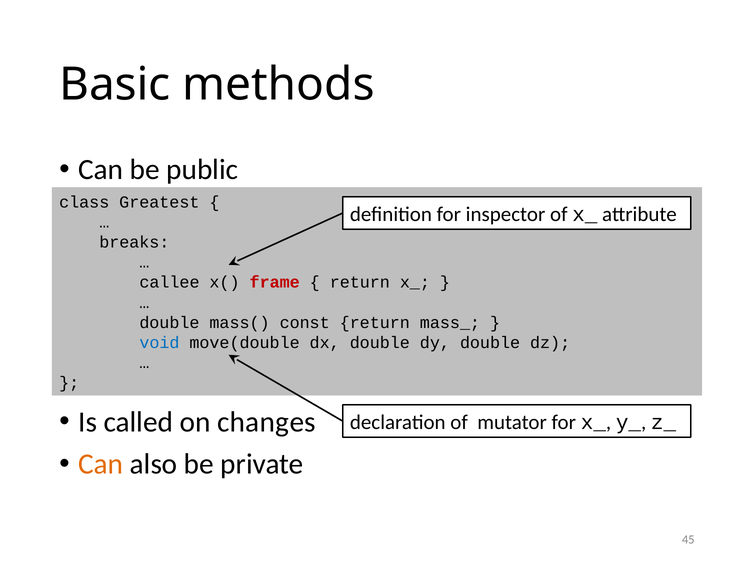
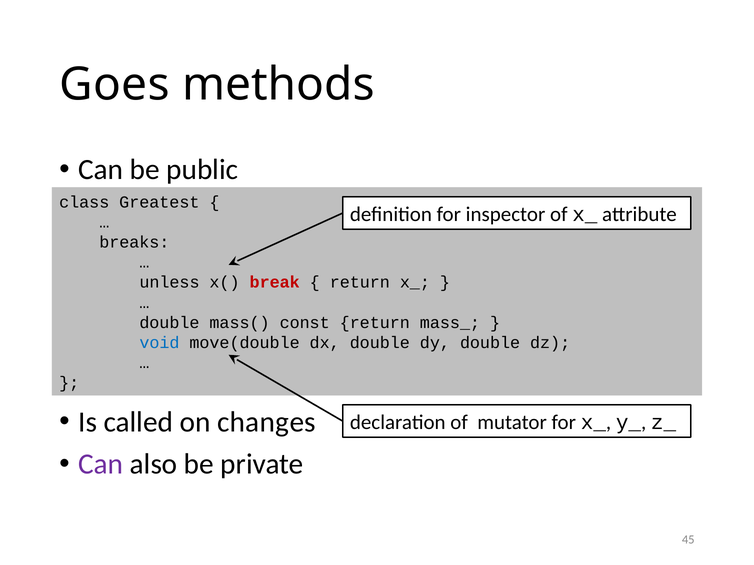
Basic: Basic -> Goes (115, 84)
callee: callee -> unless (169, 283)
frame: frame -> break (275, 283)
Can colour: orange -> purple (101, 464)
